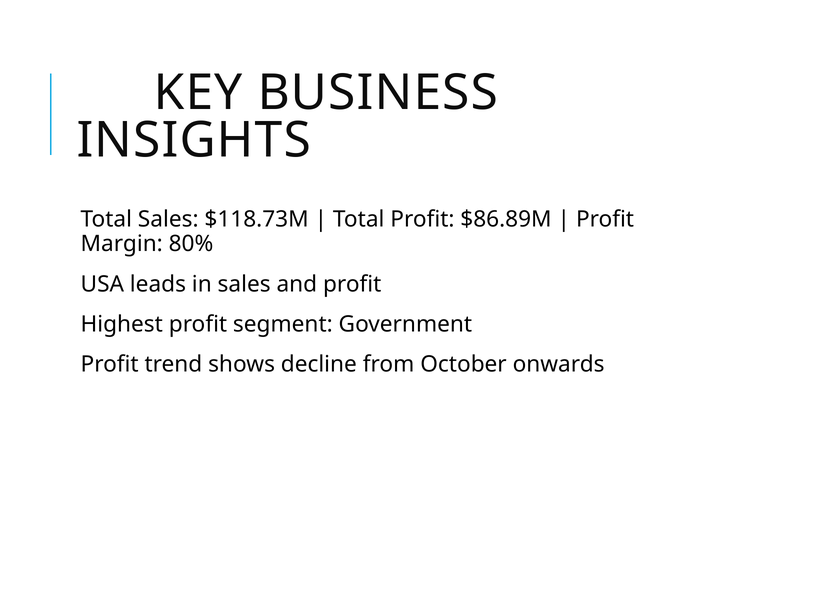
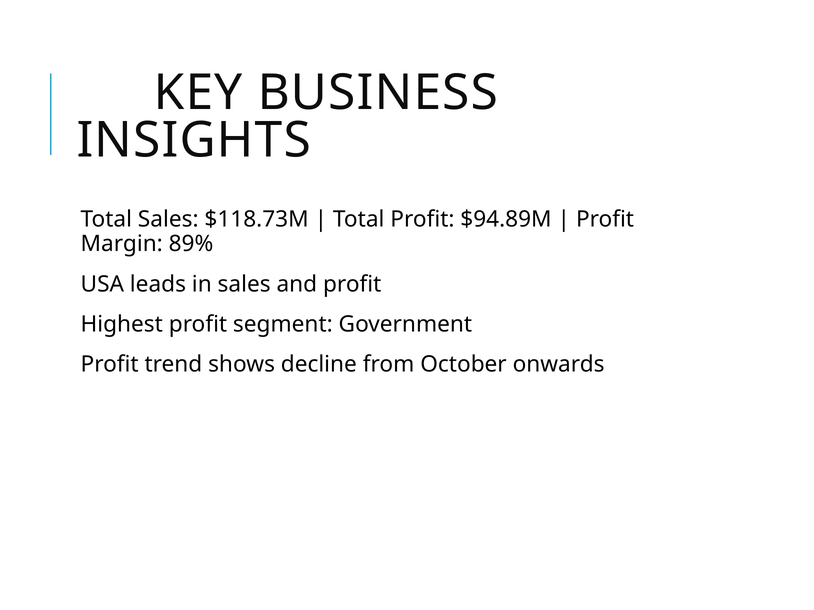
$86.89M: $86.89M -> $94.89M (506, 220)
80%: 80% -> 89% (191, 244)
